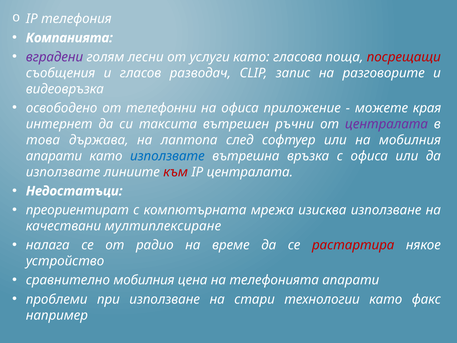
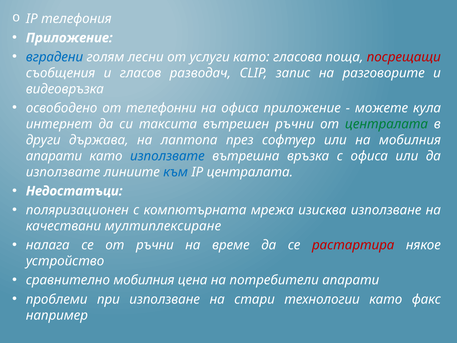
Компанията: Компанията -> Приложение (69, 38)
вградени colour: purple -> blue (54, 57)
края: края -> кула (427, 108)
централата colour: purple -> green (386, 124)
това: това -> други (43, 140)
след: след -> през (240, 140)
към colour: red -> blue (176, 172)
преориентират: преориентират -> поляризационен (77, 210)
от радио: радио -> ръчни (155, 245)
телефонията: телефонията -> потребители (274, 280)
